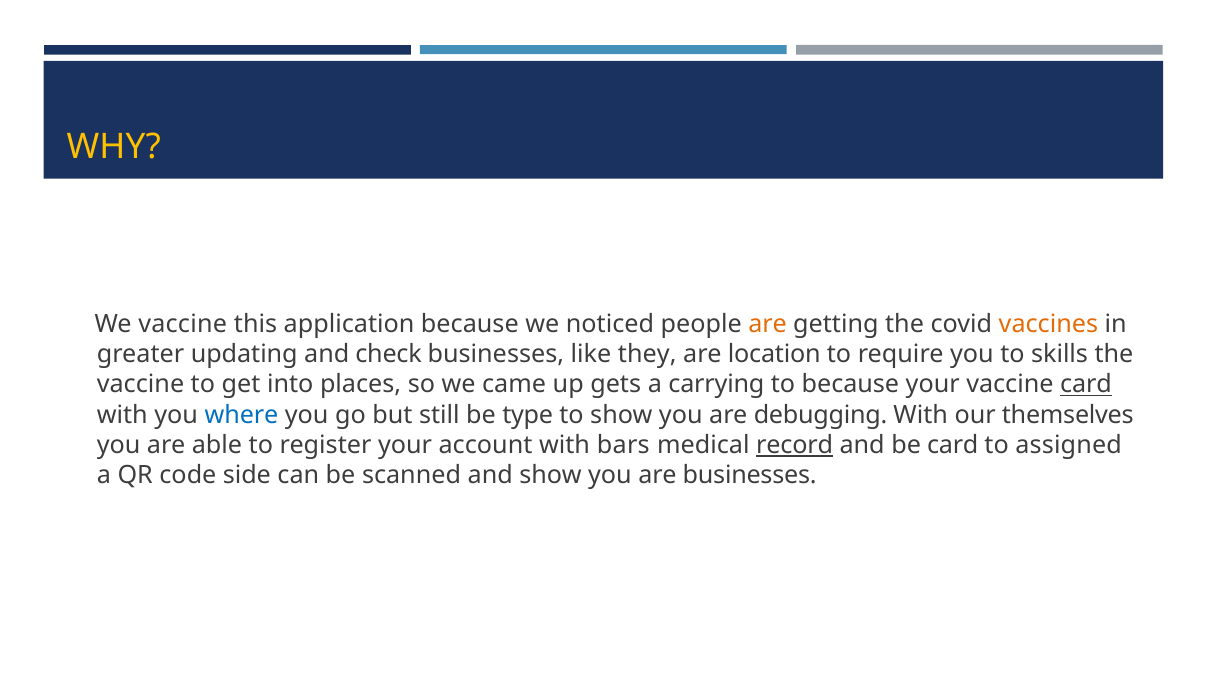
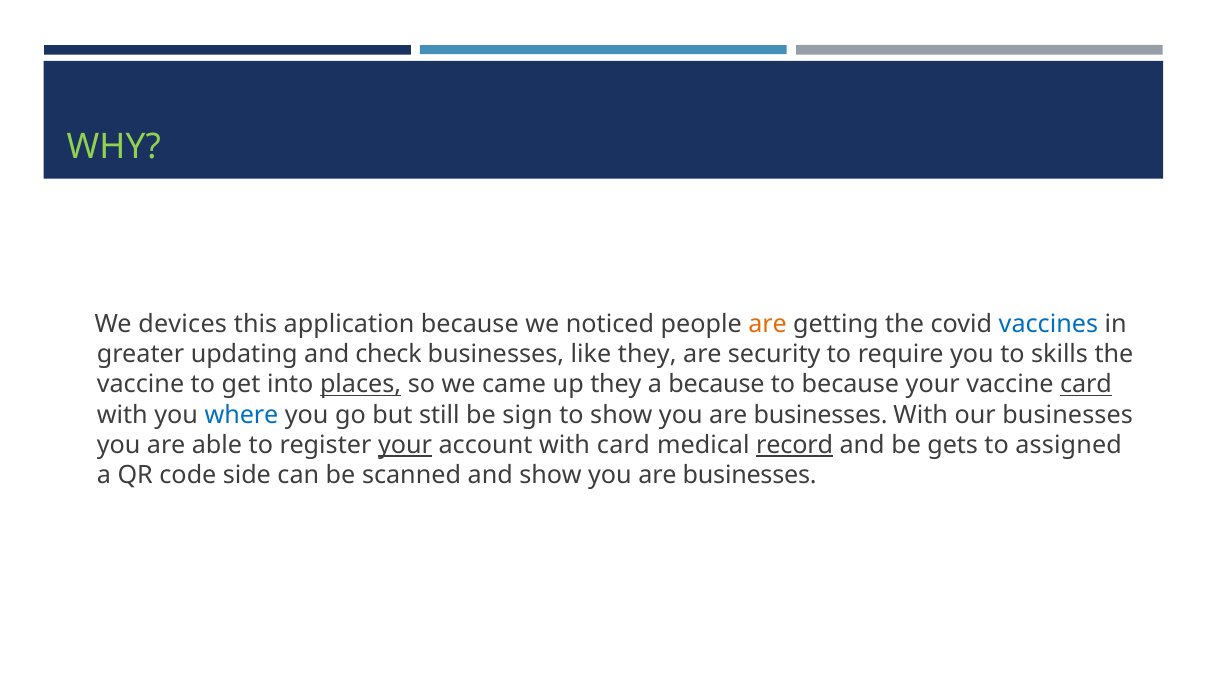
WHY colour: yellow -> light green (114, 147)
We vaccine: vaccine -> devices (183, 324)
vaccines colour: orange -> blue (1048, 324)
location: location -> security (774, 354)
places underline: none -> present (361, 385)
up gets: gets -> they (616, 385)
a carrying: carrying -> because (716, 385)
type: type -> sign (528, 415)
debugging: debugging -> businesses (821, 415)
our themselves: themselves -> businesses (1068, 415)
your underline: none -> present (405, 445)
with bars: bars -> card (623, 445)
be card: card -> gets (953, 445)
